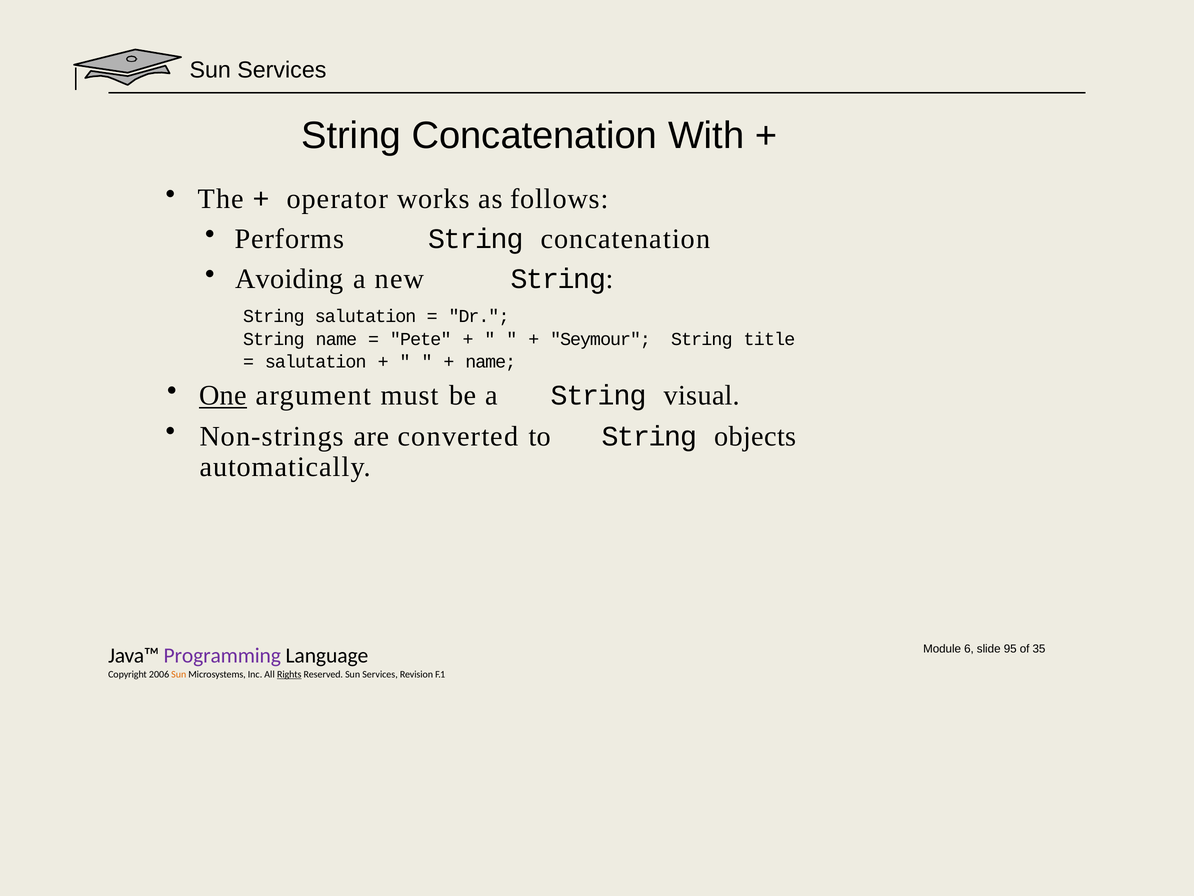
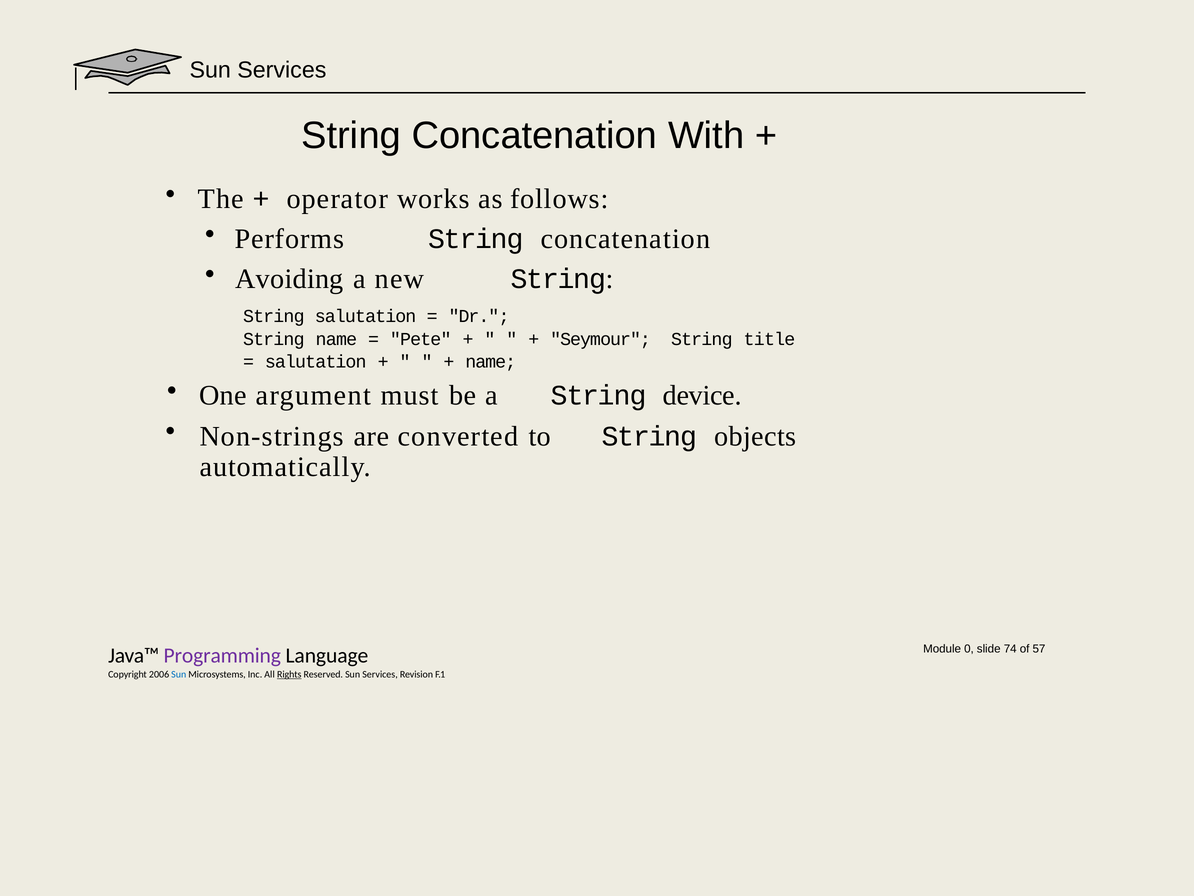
One underline: present -> none (223, 395)
visual: visual -> device (702, 395)
6: 6 -> 0 (969, 648)
95: 95 -> 74 (1010, 648)
35: 35 -> 57 (1039, 648)
Sun colour: orange -> blue (179, 674)
